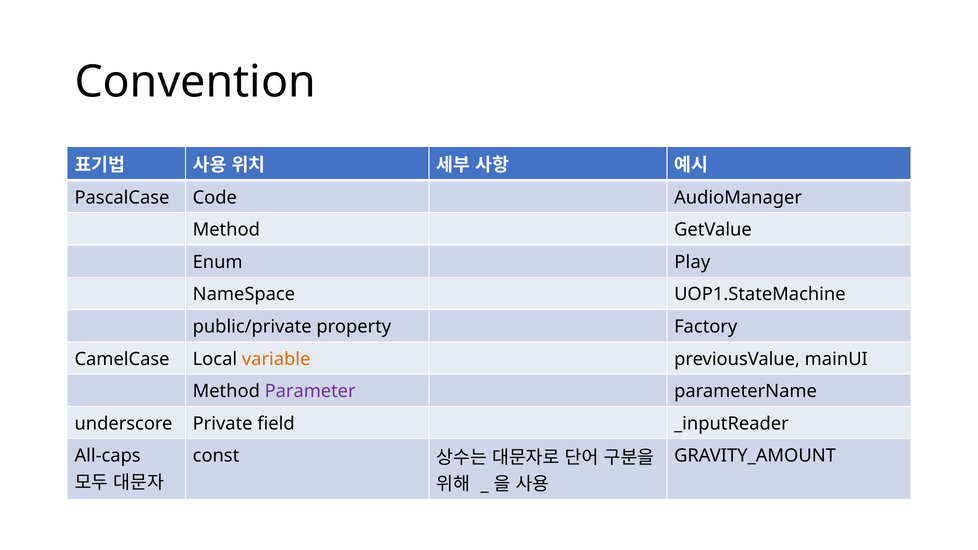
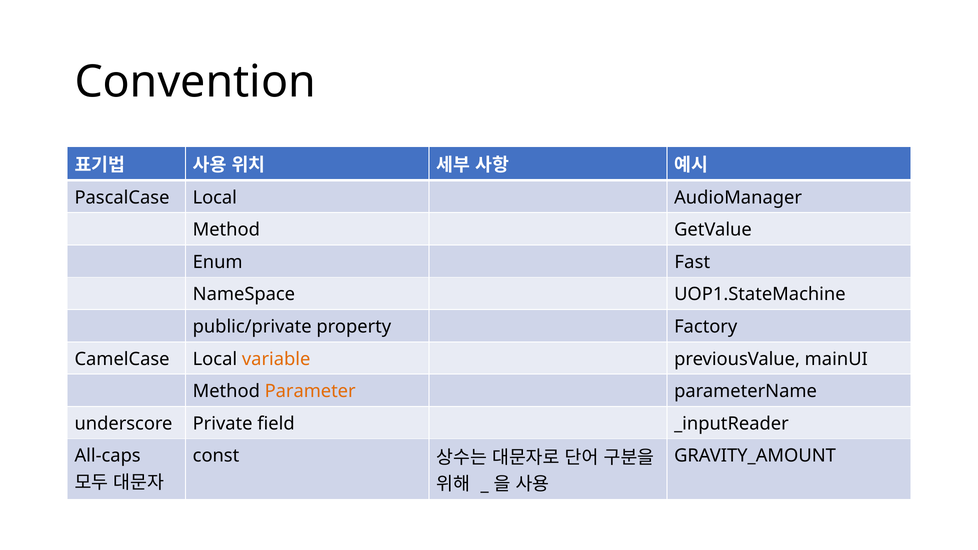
PascalCase Code: Code -> Local (215, 198)
Play: Play -> Fast (692, 262)
Parameter colour: purple -> orange (310, 391)
